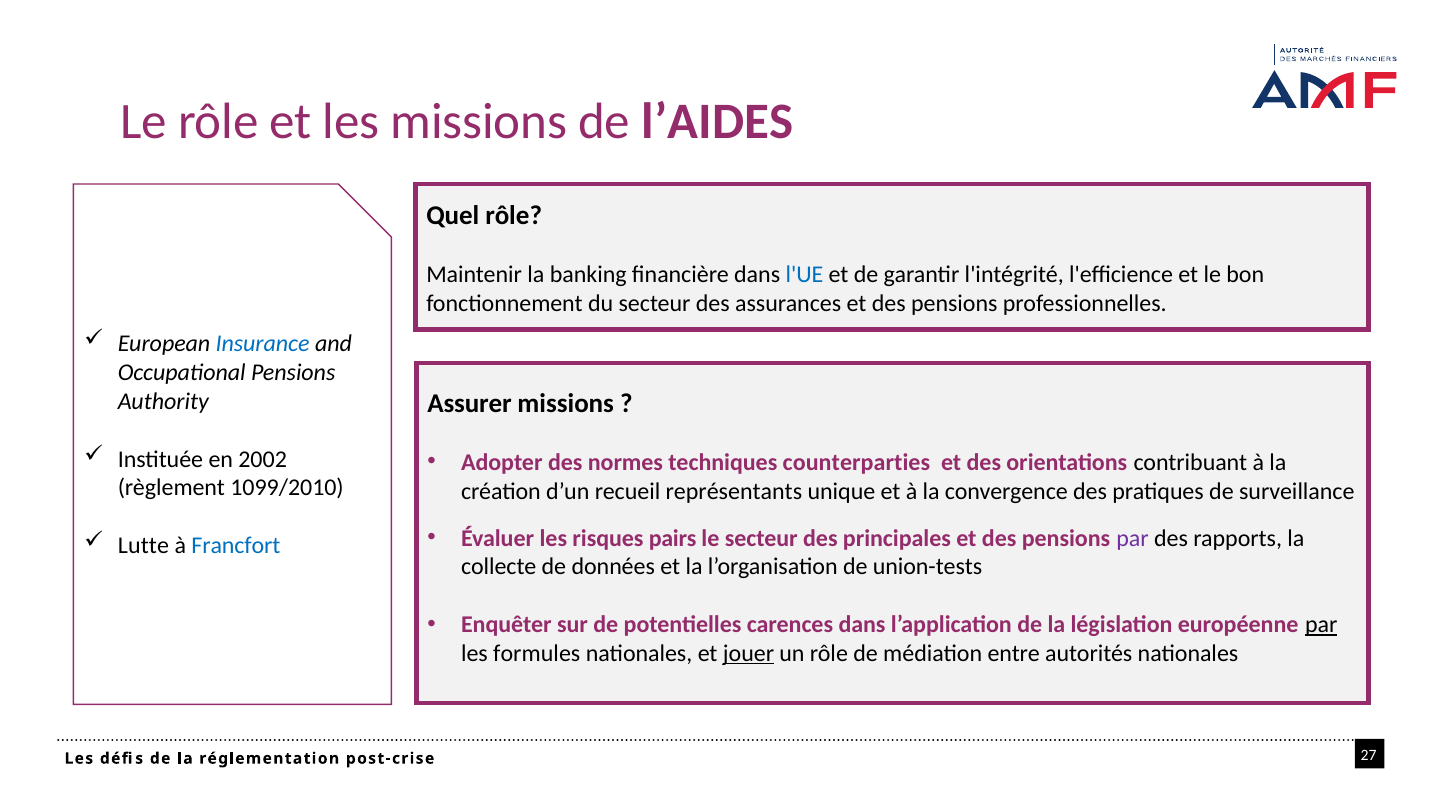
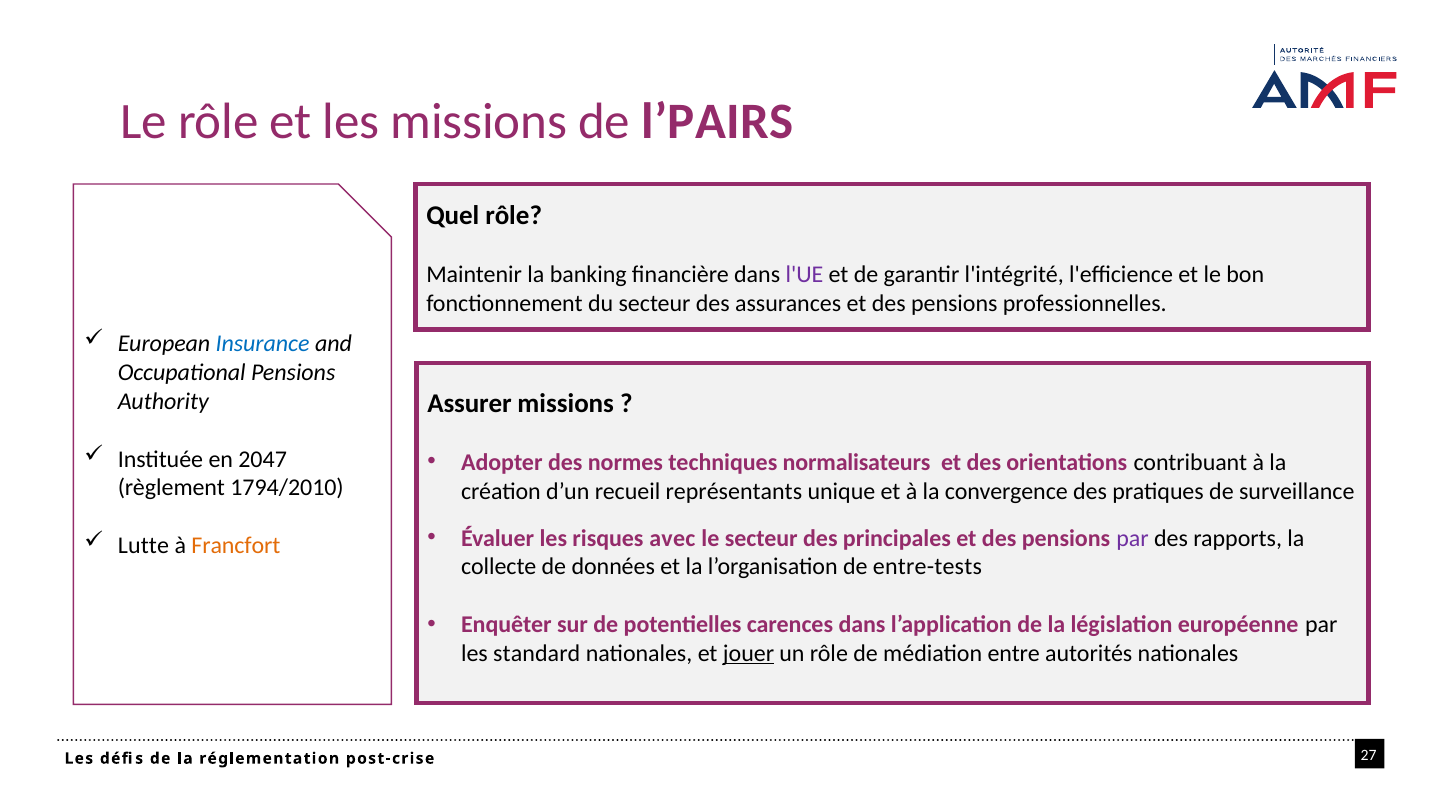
l’AIDES: l’AIDES -> l’PAIRS (717, 121)
l'UE colour: blue -> purple (804, 275)
2002: 2002 -> 2047 (263, 459)
counterparties: counterparties -> normalisateurs (857, 462)
1099/2010: 1099/2010 -> 1794/2010 (287, 488)
pairs: pairs -> avec (672, 538)
Francfort colour: blue -> orange (236, 545)
union-tests: union-tests -> entre-tests (927, 567)
par underline: present -> none (1321, 624)
formules: formules -> standard (537, 653)
